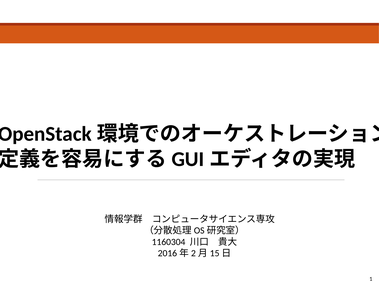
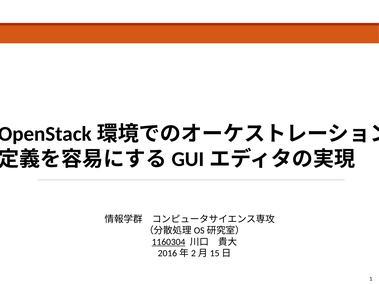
1160304 underline: none -> present (169, 242)
